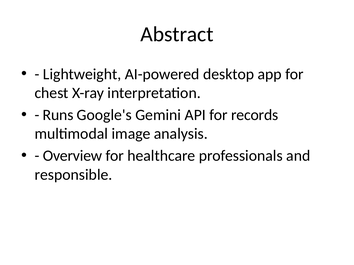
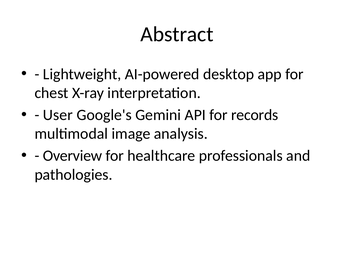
Runs: Runs -> User (58, 115)
responsible: responsible -> pathologies (74, 175)
